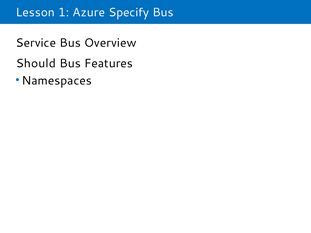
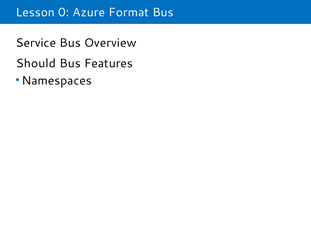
1: 1 -> 0 (64, 12)
Specify: Specify -> Format (129, 12)
